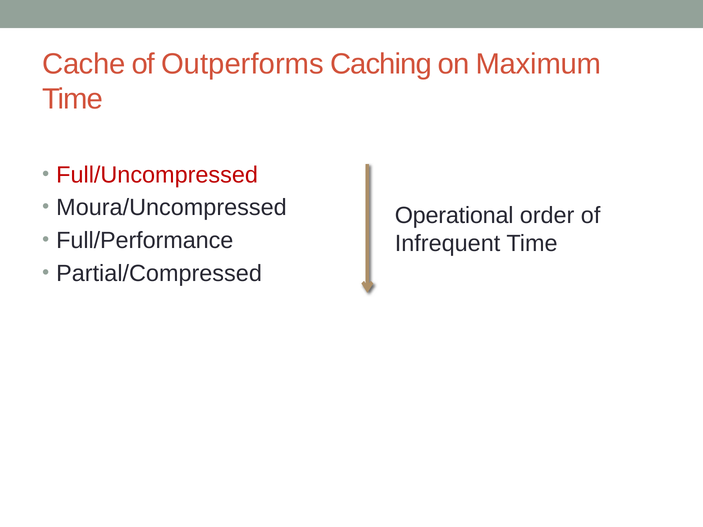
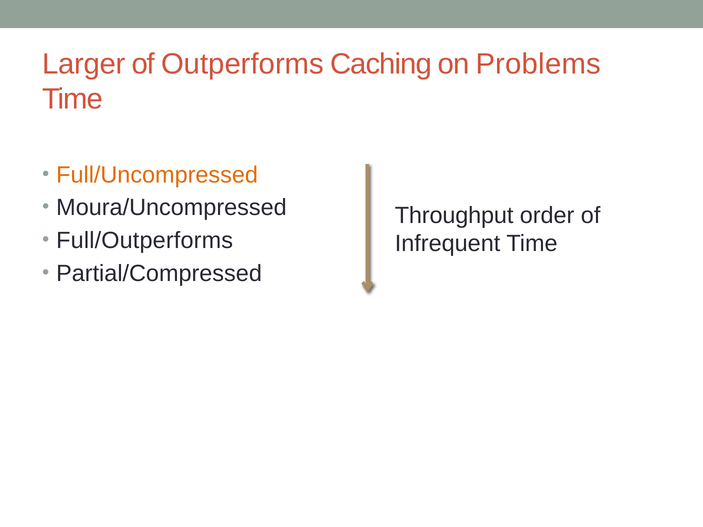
Cache: Cache -> Larger (84, 64)
Maximum: Maximum -> Problems (538, 64)
Full/Uncompressed colour: red -> orange (157, 175)
Operational: Operational -> Throughput (454, 216)
Full/Performance: Full/Performance -> Full/Outperforms (145, 241)
